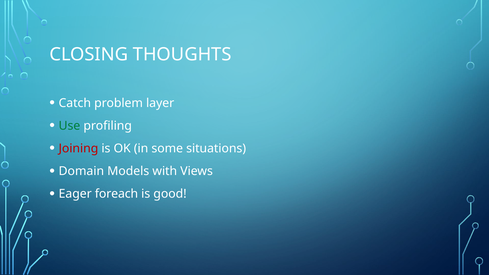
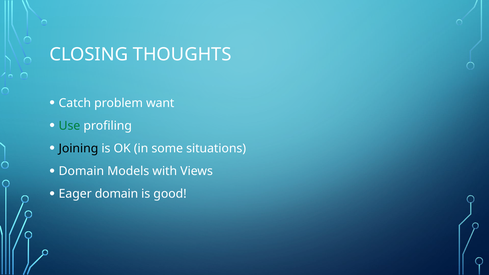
layer: layer -> want (160, 103)
Joining colour: red -> black (78, 149)
Eager foreach: foreach -> domain (117, 194)
